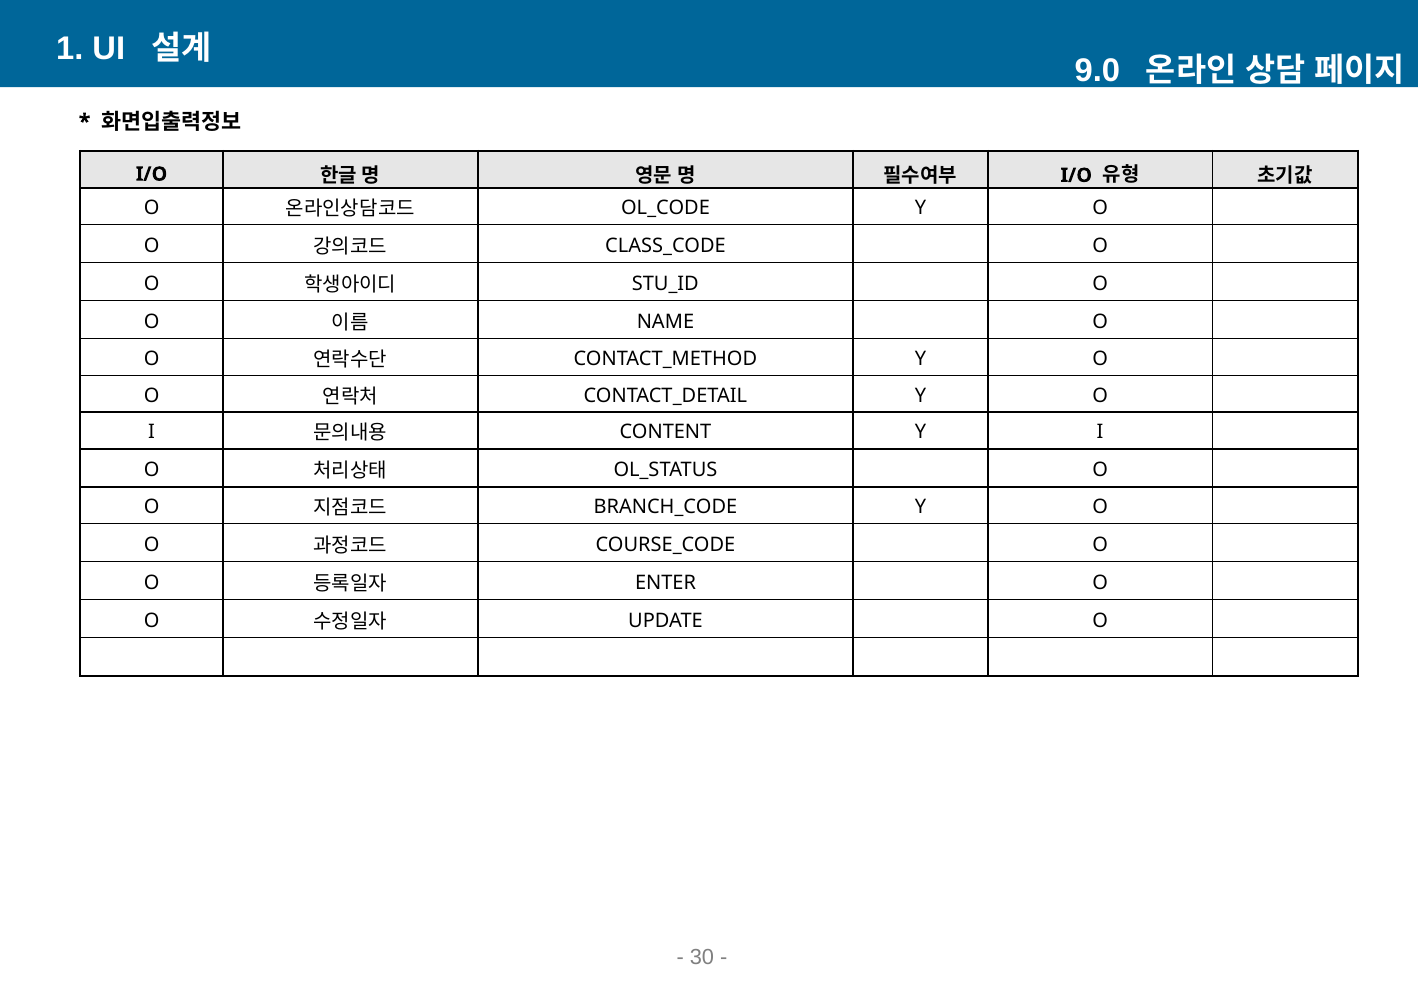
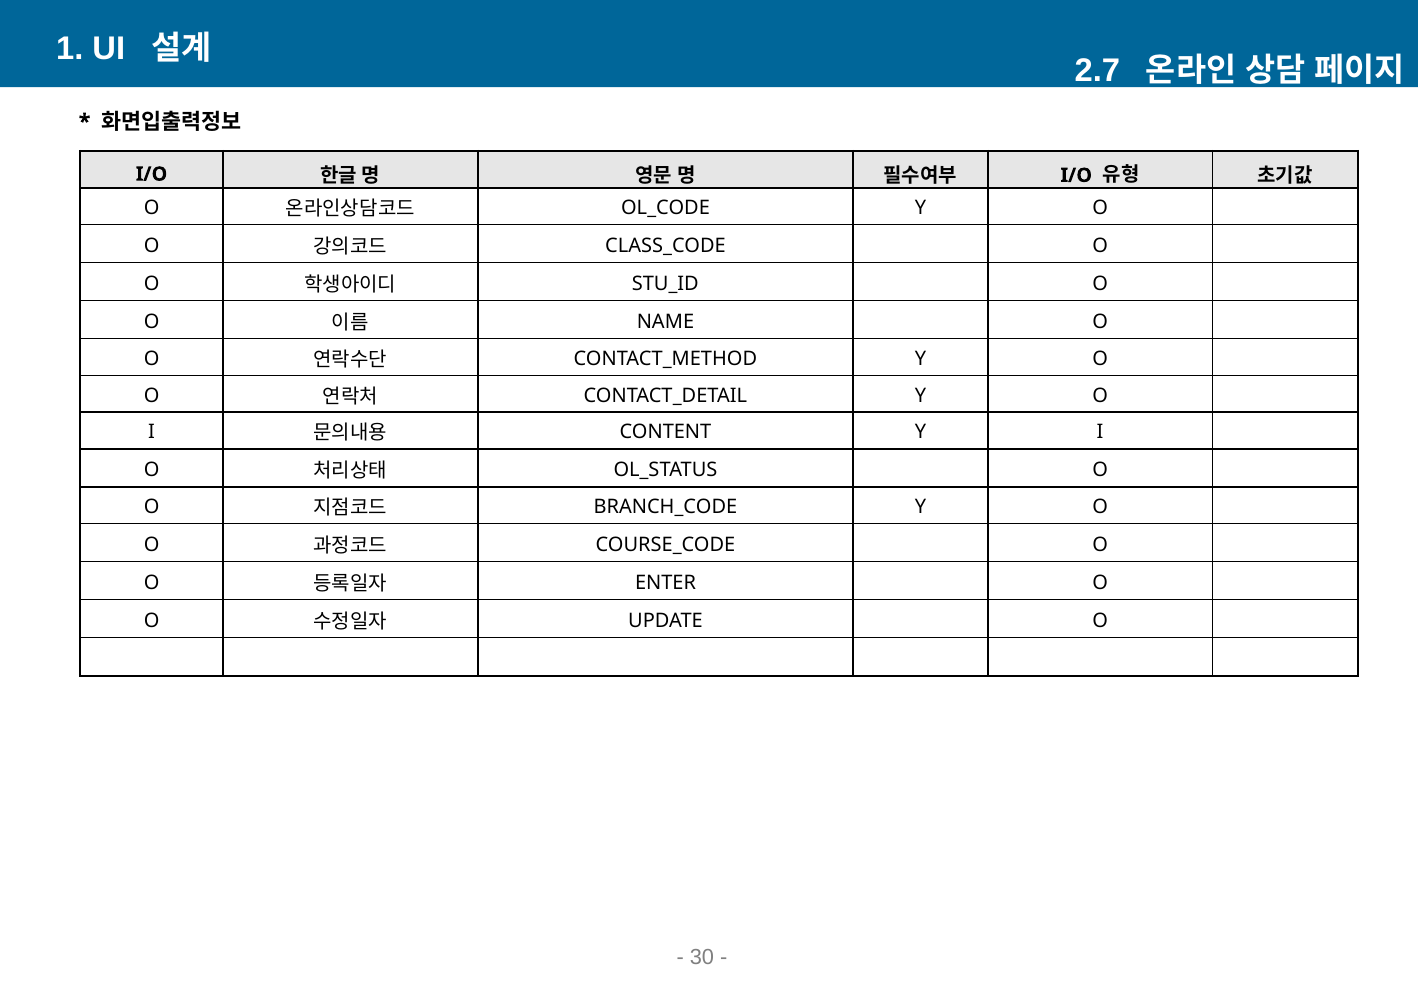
9.0: 9.0 -> 2.7 (1097, 70)
